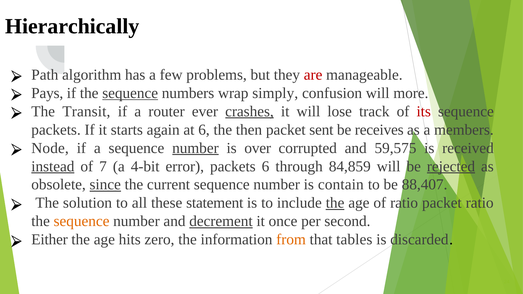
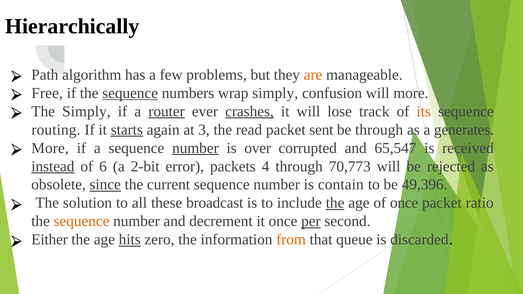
are colour: red -> orange (313, 75)
Pays: Pays -> Free (47, 93)
The Transit: Transit -> Simply (86, 111)
router underline: none -> present (167, 111)
its colour: red -> orange (424, 111)
packets: packets -> routing (56, 130)
starts underline: none -> present (127, 130)
at 6: 6 -> 3 (204, 130)
then: then -> read (249, 130)
be receives: receives -> through (379, 130)
members: members -> generates (464, 130)
Node: Node -> More (50, 148)
59,575: 59,575 -> 65,547 (395, 148)
7: 7 -> 6 (103, 166)
4-bit: 4-bit -> 2-bit (145, 166)
packets 6: 6 -> 4 (266, 166)
84,859: 84,859 -> 70,773 (350, 166)
rejected underline: present -> none (451, 166)
88,407: 88,407 -> 49,396 (425, 185)
statement: statement -> broadcast (215, 203)
of ratio: ratio -> once (404, 203)
decrement underline: present -> none (221, 221)
per underline: none -> present (311, 221)
hits underline: none -> present (130, 240)
tables: tables -> queue (354, 240)
